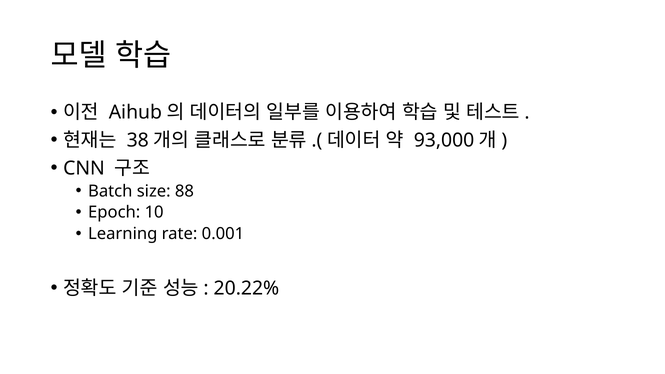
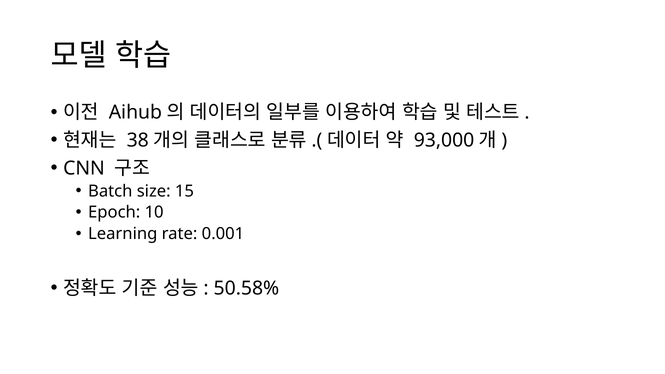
88: 88 -> 15 (184, 191)
20.22%: 20.22% -> 50.58% (246, 288)
